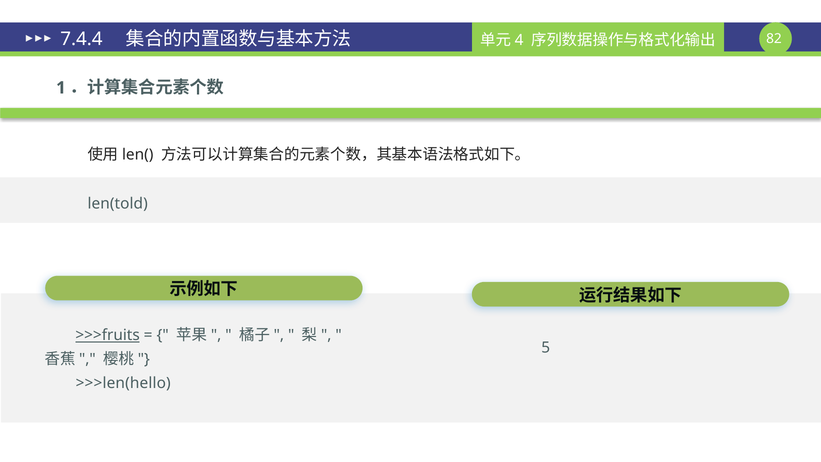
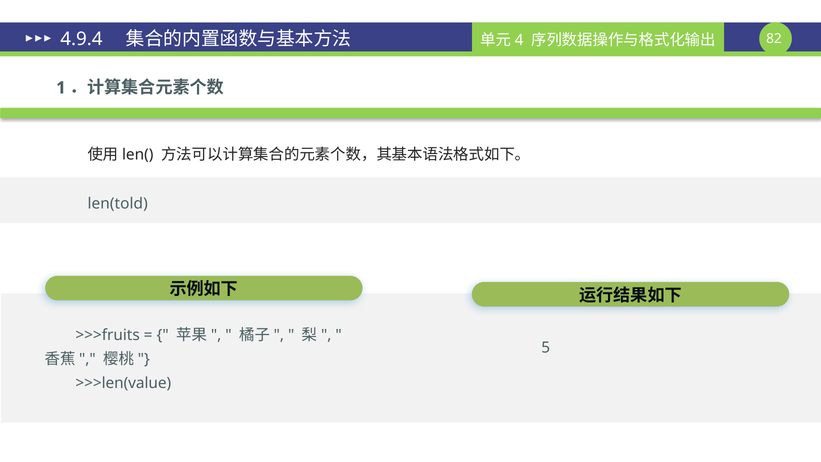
7.4.4: 7.4.4 -> 4.9.4 (81, 39)
>>>fruits underline: present -> none (108, 335)
>>>len(hello: >>>len(hello -> >>>len(value (123, 383)
